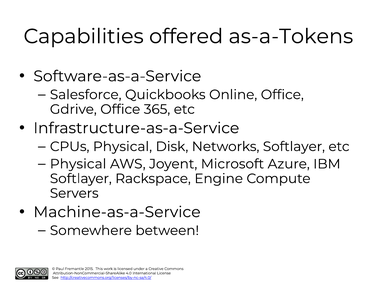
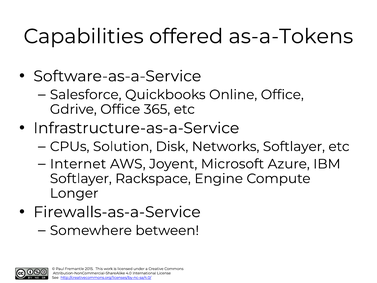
CPUs Physical: Physical -> Solution (123, 146)
Physical: Physical -> Internet (78, 164)
Servers: Servers -> Longer (74, 193)
Machine-as-a-Service: Machine-as-a-Service -> Firewalls-as-a-Service (117, 212)
